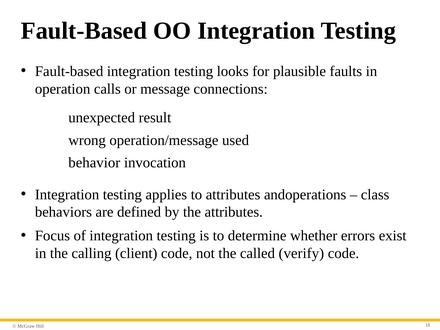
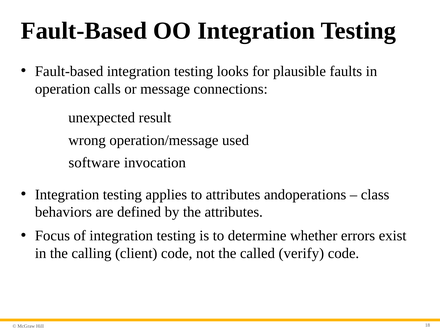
behavior: behavior -> software (94, 163)
